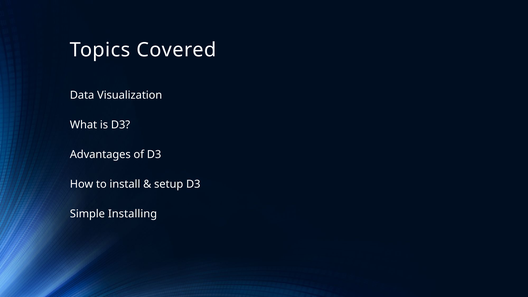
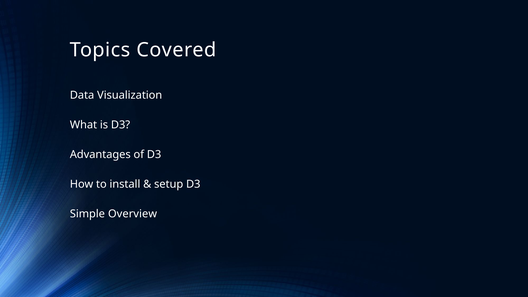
Installing: Installing -> Overview (133, 214)
